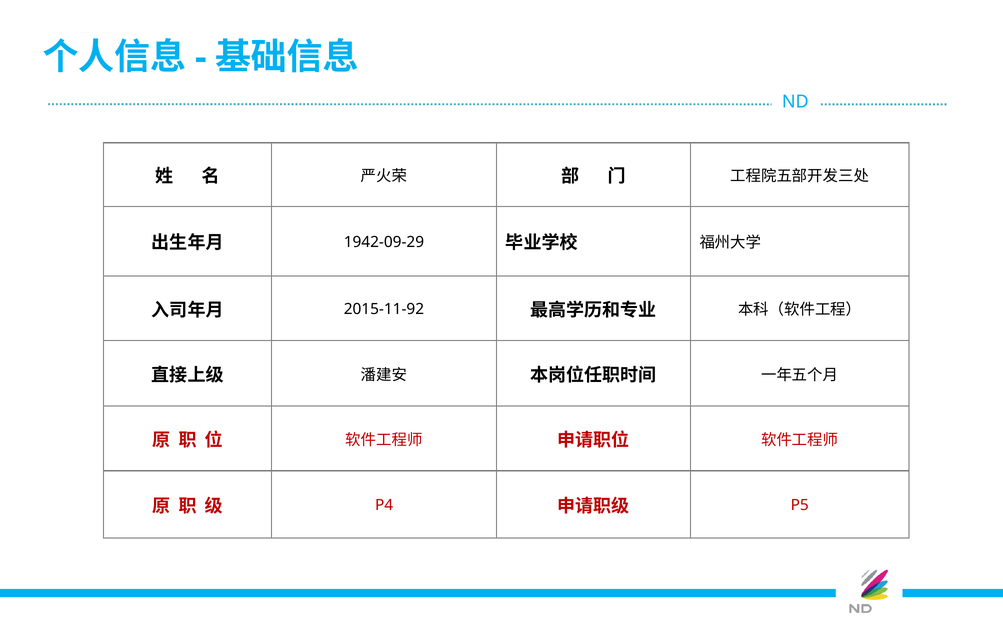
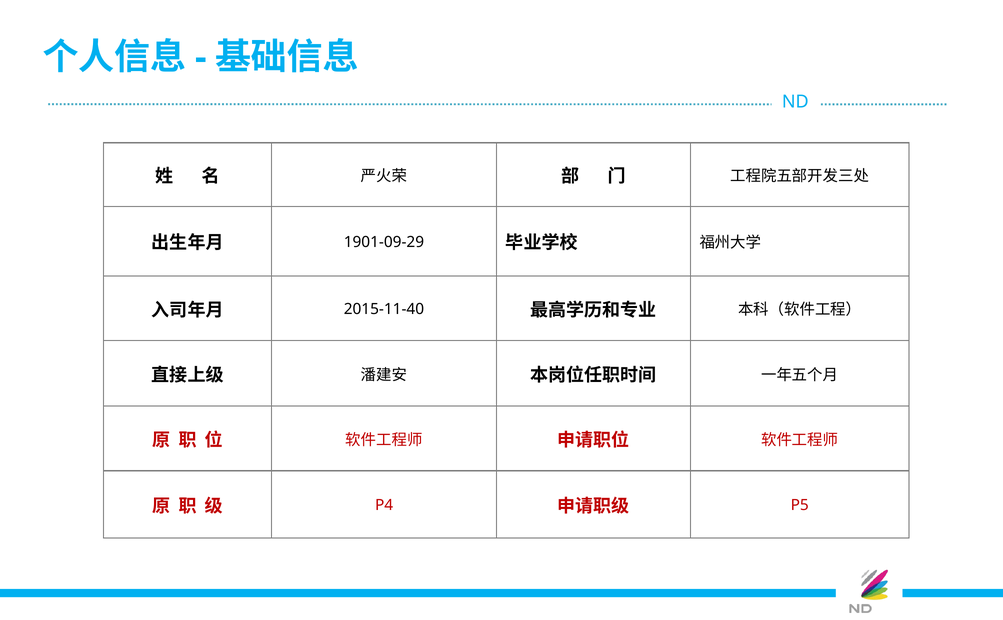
1942-09-29: 1942-09-29 -> 1901-09-29 (384, 242)
2015-11-92: 2015-11-92 -> 2015-11-40 (384, 309)
